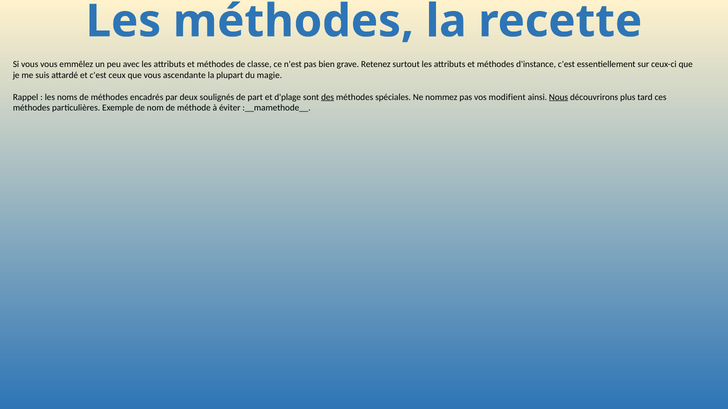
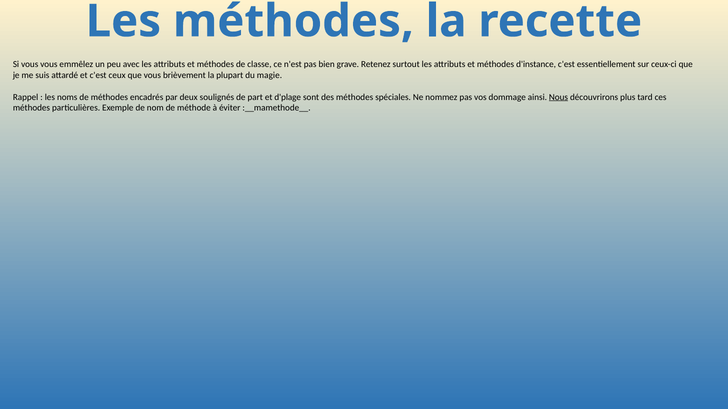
ascendante: ascendante -> brièvement (184, 75)
des underline: present -> none (328, 97)
modifient: modifient -> dommage (507, 97)
